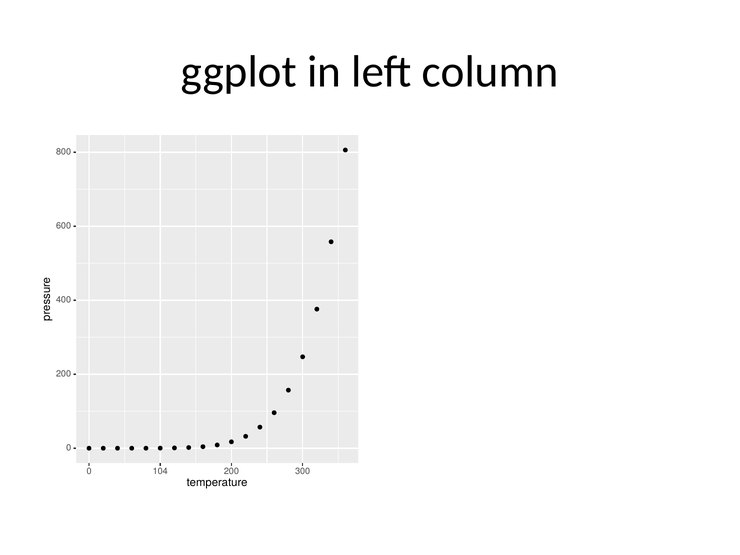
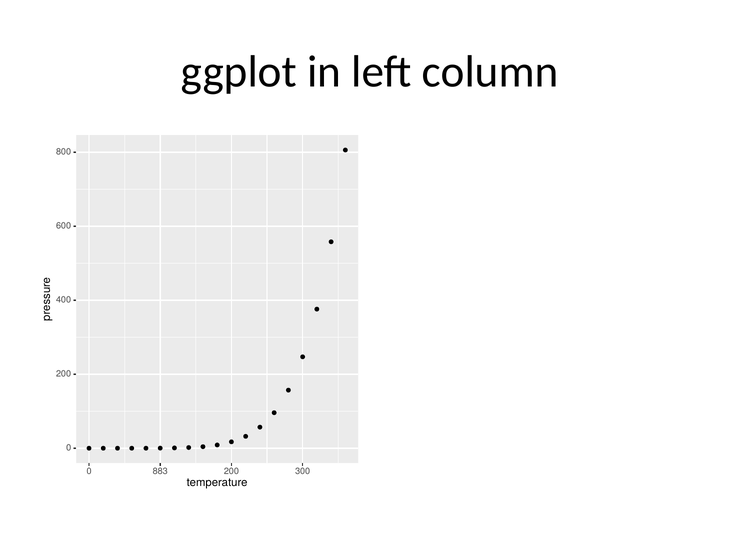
104: 104 -> 883 (160, 471)
